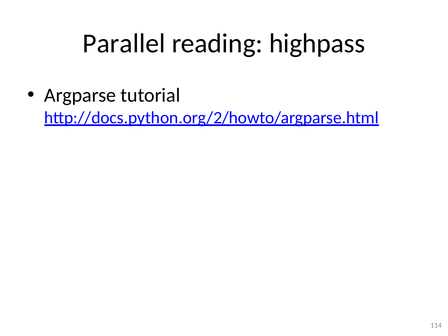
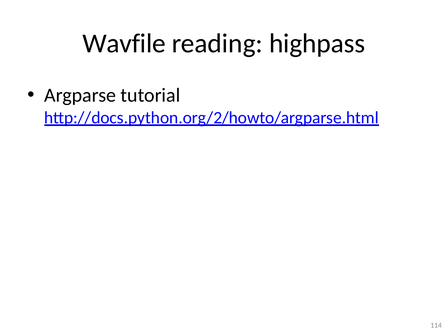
Parallel: Parallel -> Wavfile (124, 43)
